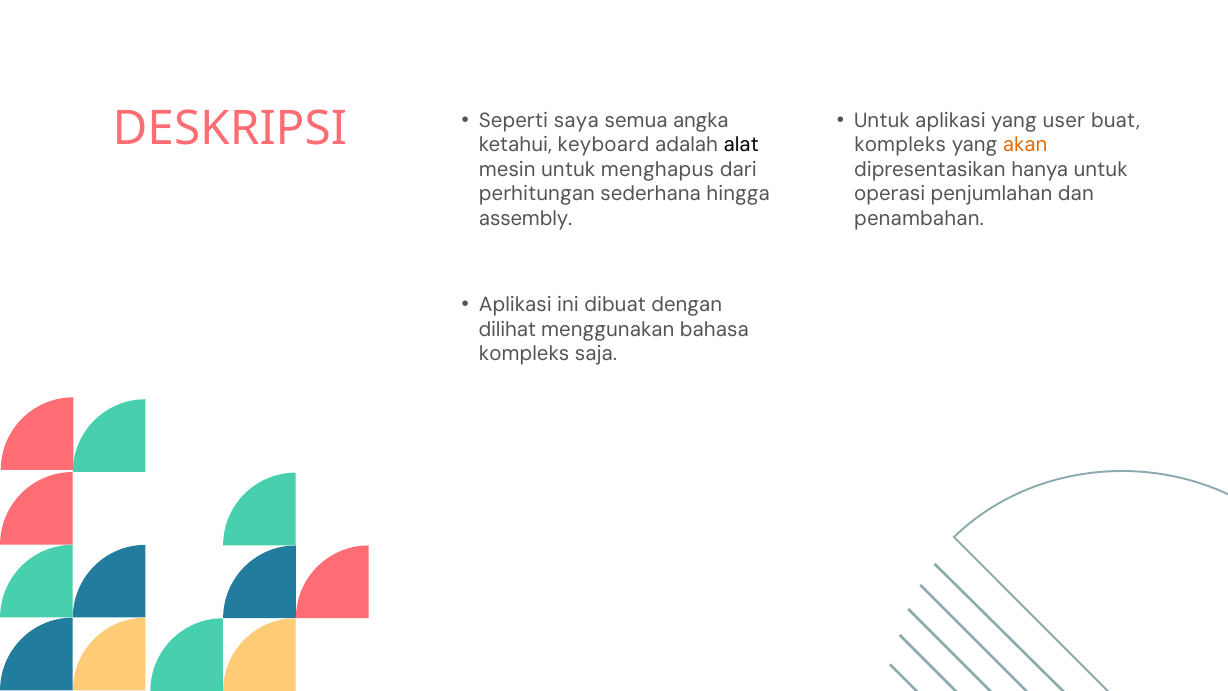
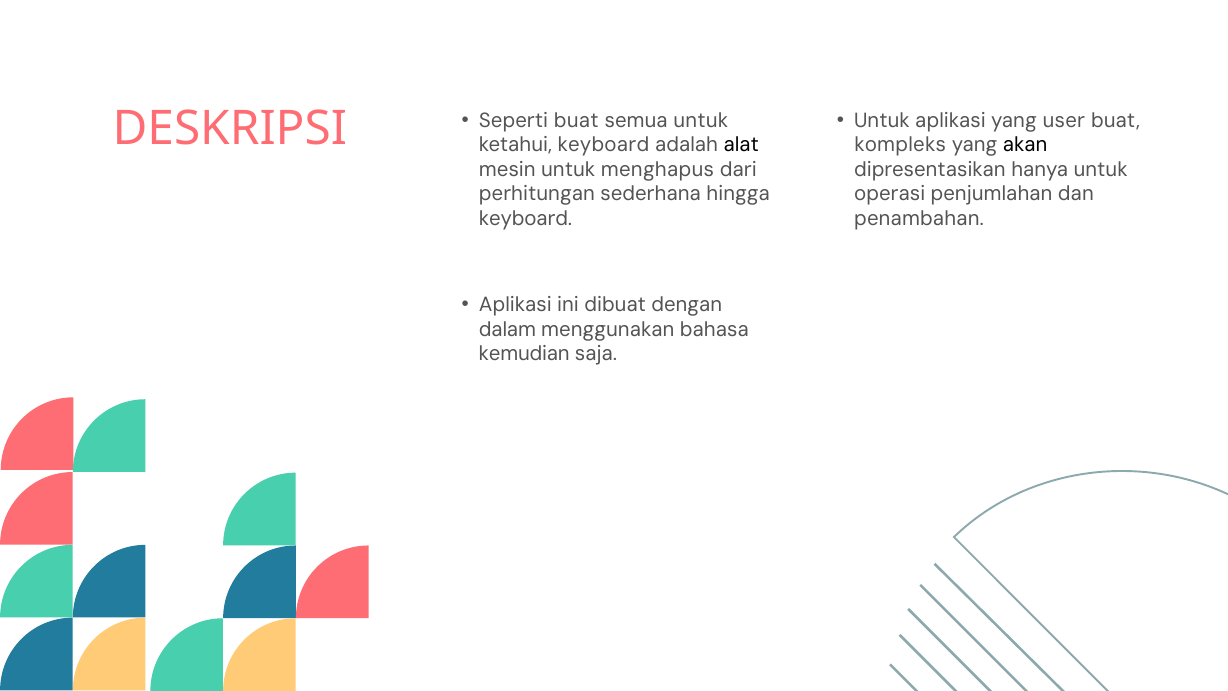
Seperti saya: saya -> buat (576, 120)
semua angka: angka -> untuk (701, 120)
akan colour: orange -> black (1025, 145)
assembly: assembly -> keyboard (526, 219)
dilihat: dilihat -> dalam (507, 329)
kompleks: kompleks -> kemudian (524, 354)
